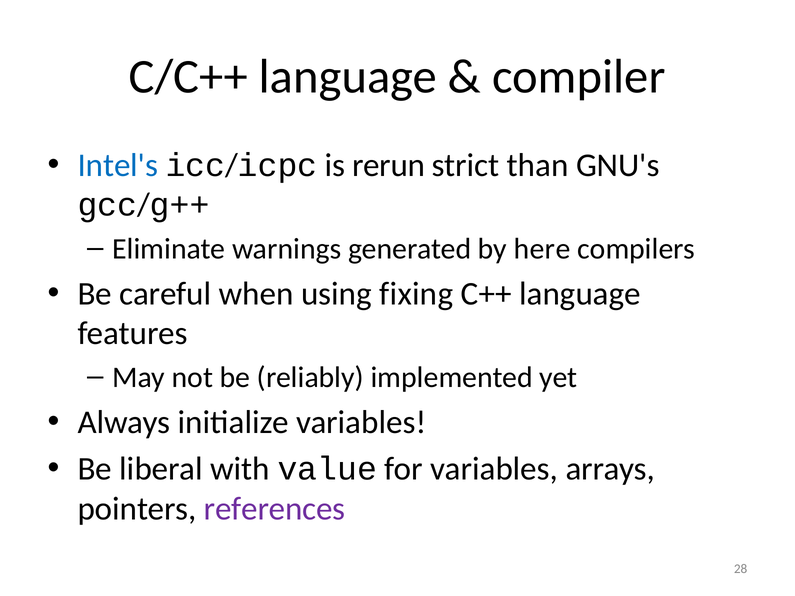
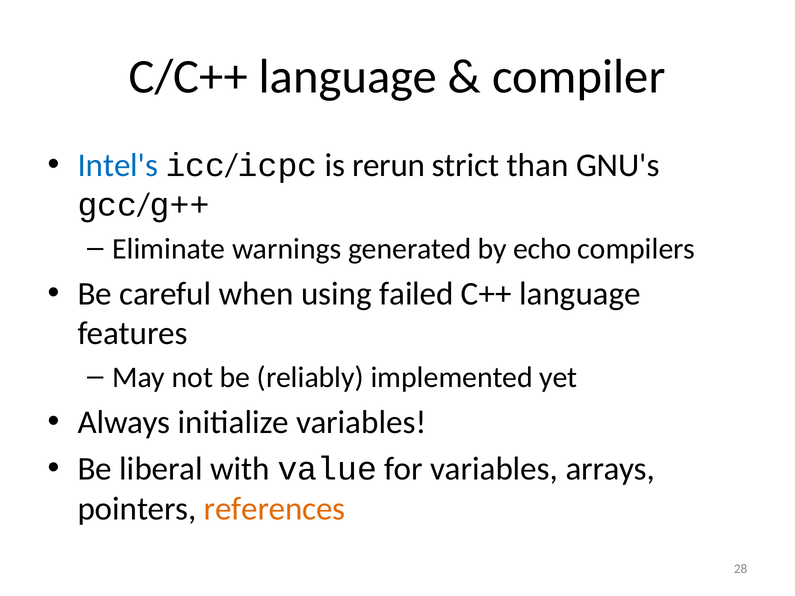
here: here -> echo (542, 249)
fixing: fixing -> failed (417, 294)
references colour: purple -> orange (275, 509)
